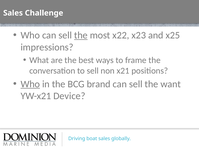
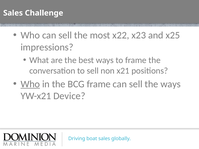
the underline: present -> none (81, 35)
BCG brand: brand -> frame (99, 84)
the want: want -> ways (171, 84)
